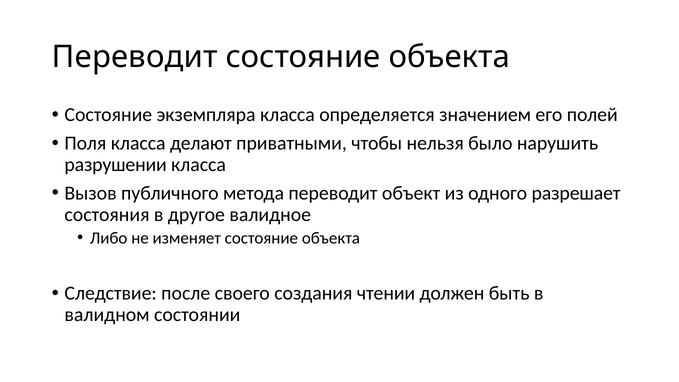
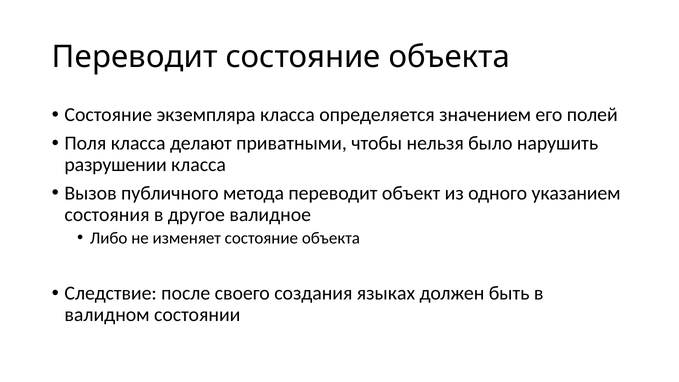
разрешает: разрешает -> указанием (576, 193)
чтении: чтении -> языках (386, 293)
